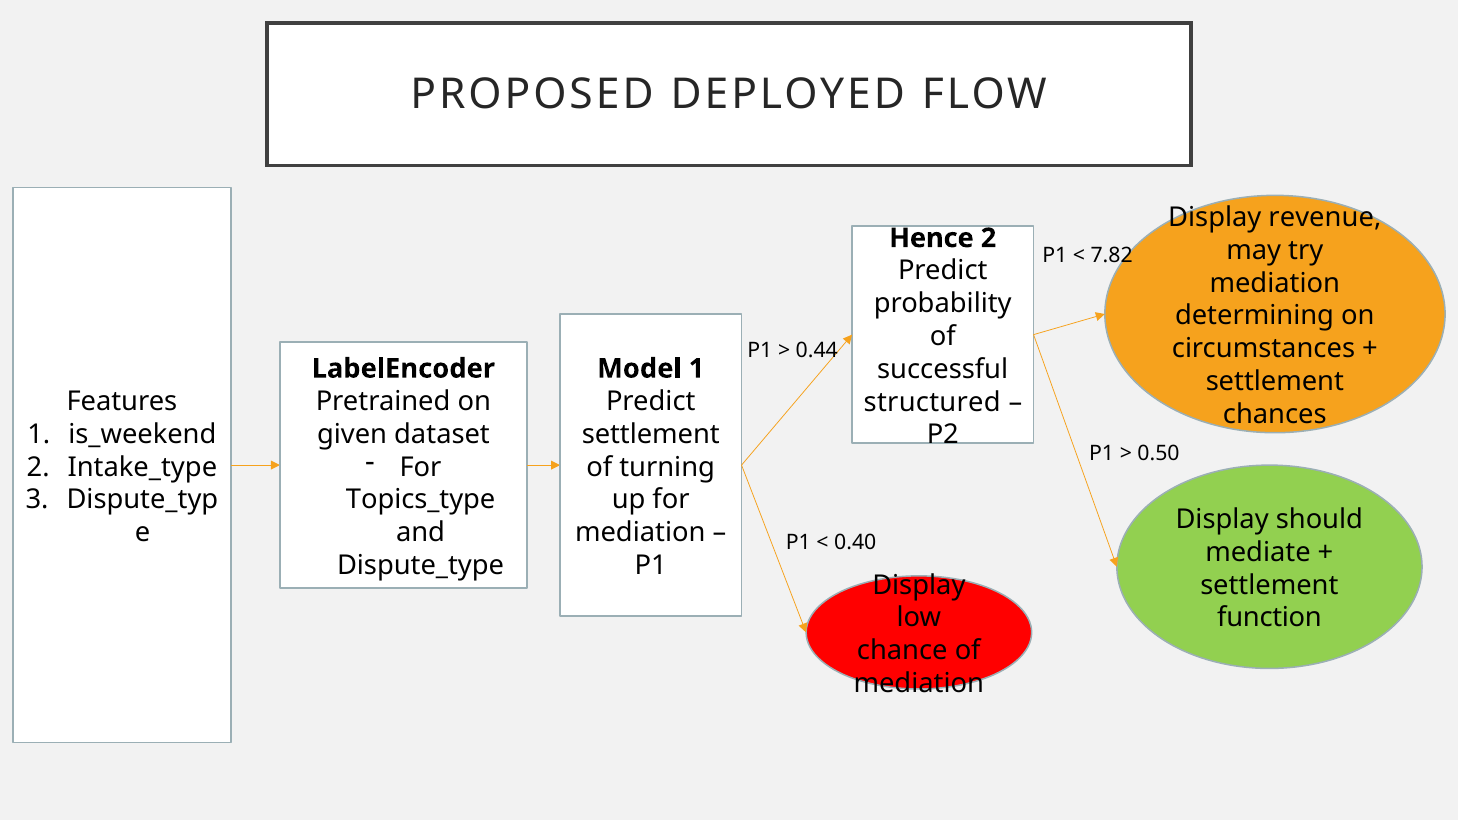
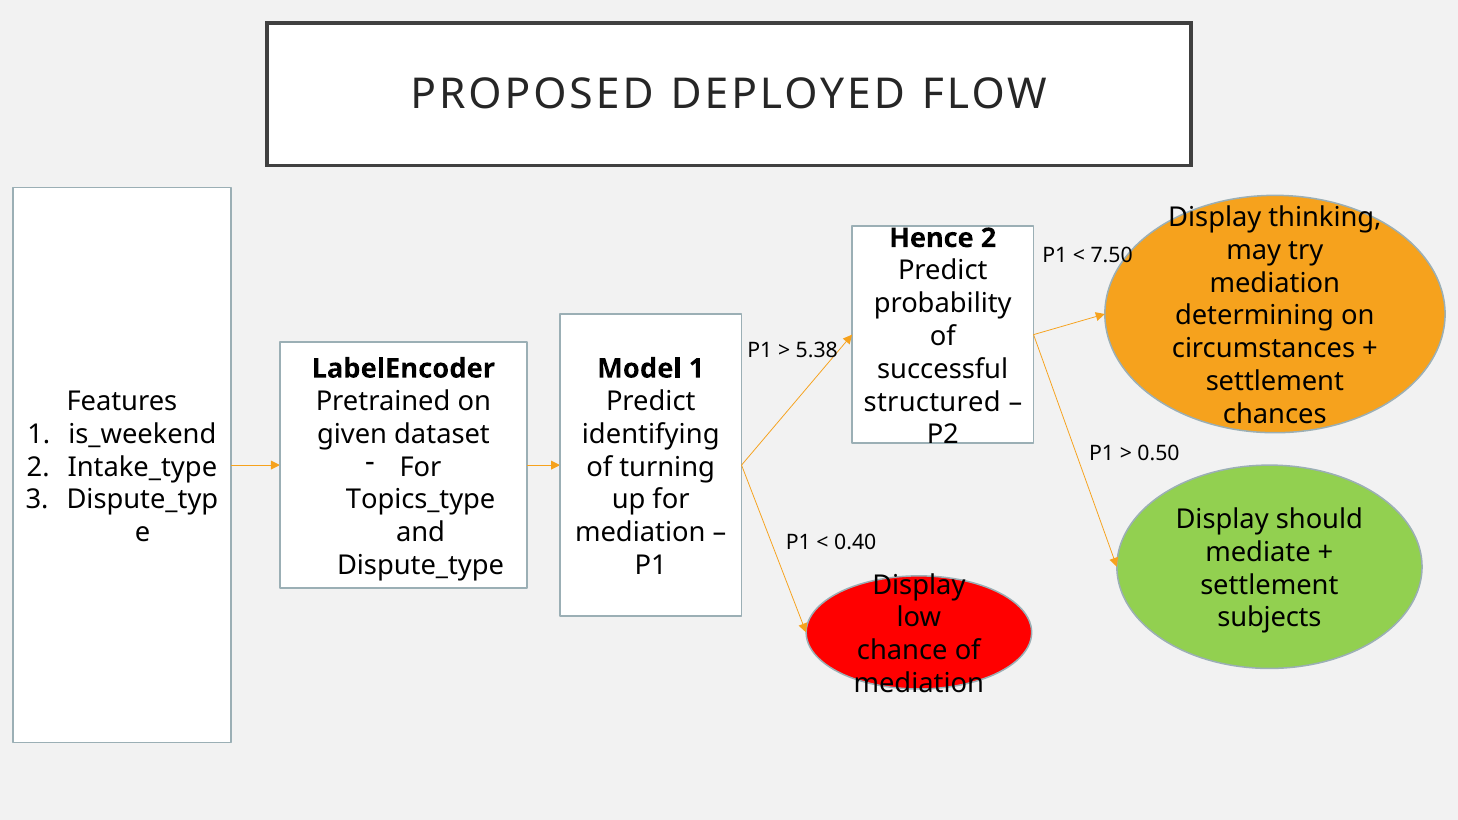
revenue: revenue -> thinking (1325, 218)
7.82: 7.82 -> 7.50 (1112, 256)
0.44: 0.44 -> 5.38 (817, 351)
settlement: settlement -> identifying (651, 434)
function: function -> subjects (1269, 618)
